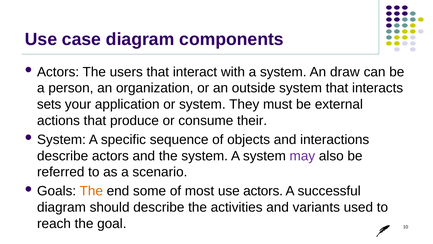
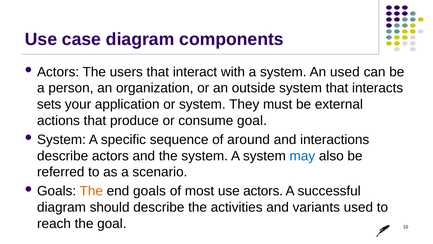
An draw: draw -> used (345, 72)
consume their: their -> goal (252, 120)
objects: objects -> around (249, 139)
may colour: purple -> blue (302, 156)
end some: some -> goals (149, 191)
